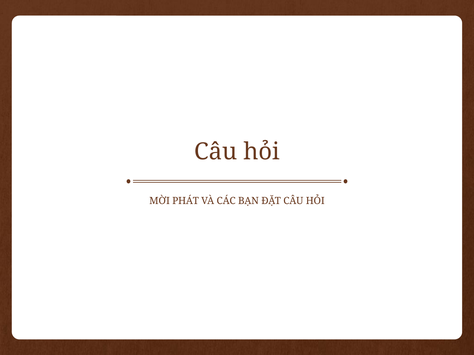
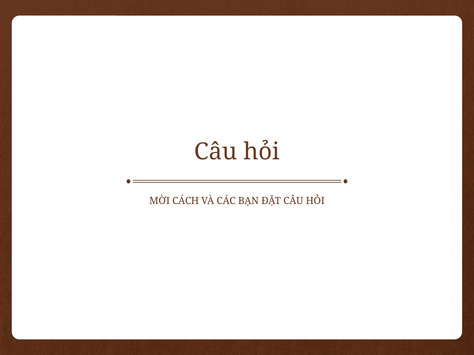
PHÁT: PHÁT -> CÁCH (186, 201)
